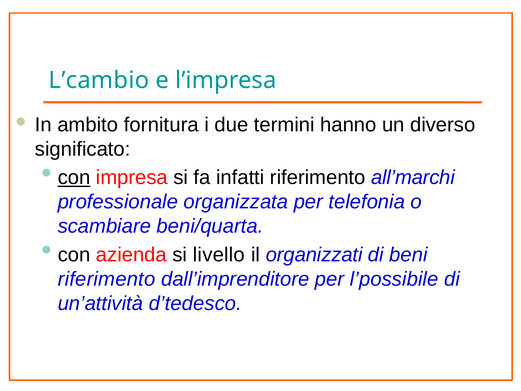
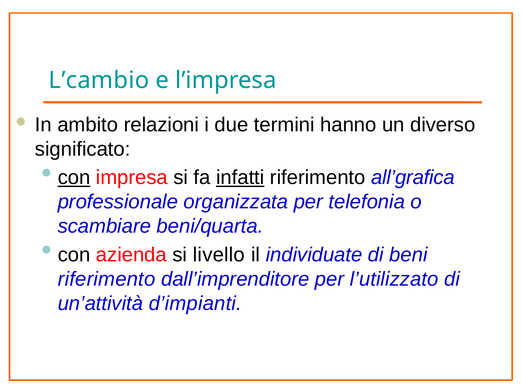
fornitura: fornitura -> relazioni (161, 125)
infatti underline: none -> present (240, 177)
all’marchi: all’marchi -> all’grafica (413, 177)
organizzati: organizzati -> individuate (314, 254)
l’possibile: l’possibile -> l’utilizzato (394, 279)
d’tedesco: d’tedesco -> d’impianti (195, 303)
